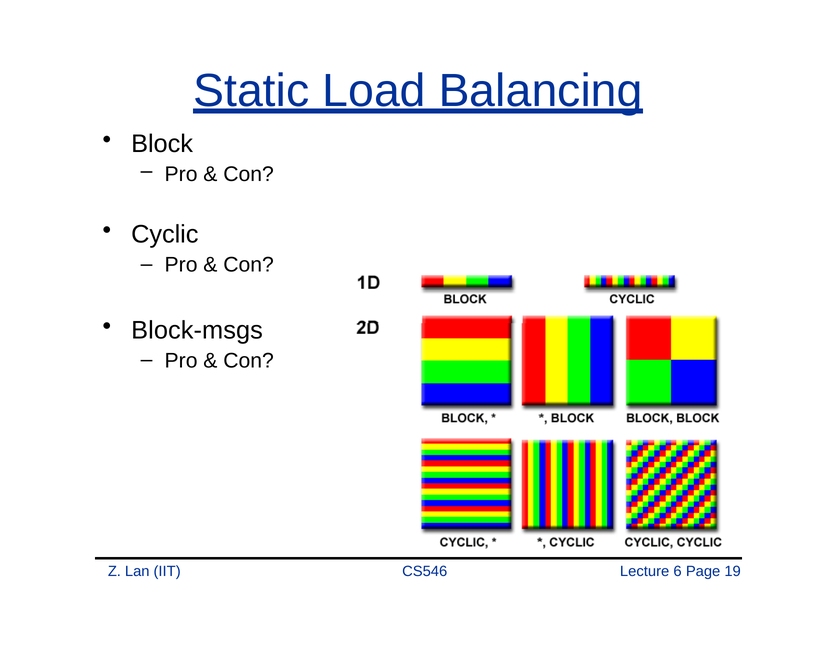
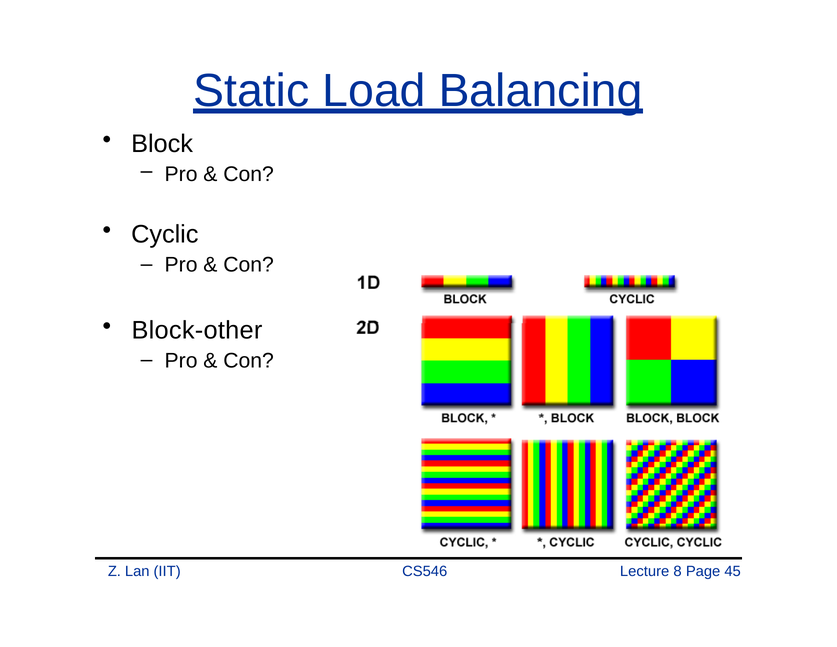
Block-msgs: Block-msgs -> Block-other (197, 330)
6: 6 -> 8 (677, 571)
19: 19 -> 45 (733, 571)
